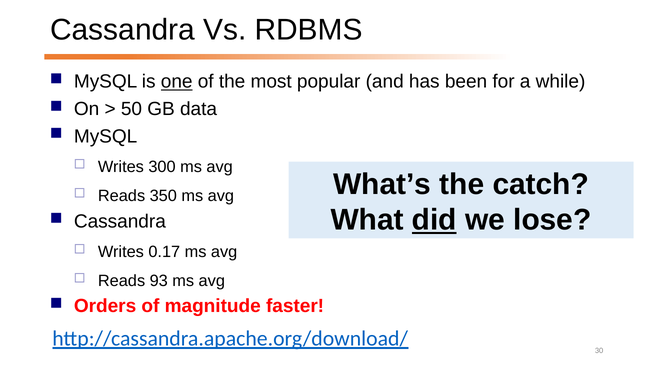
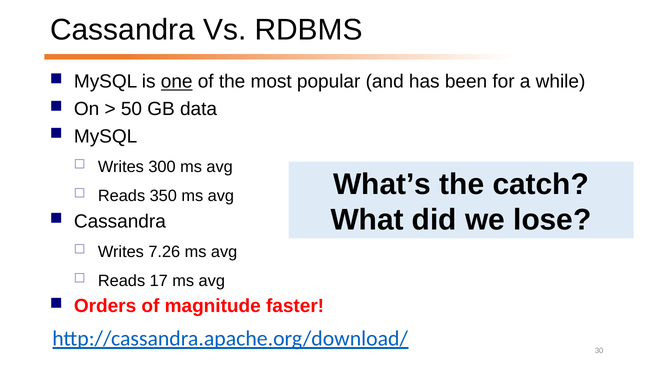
did underline: present -> none (434, 220)
0.17: 0.17 -> 7.26 (164, 252)
93: 93 -> 17 (159, 281)
